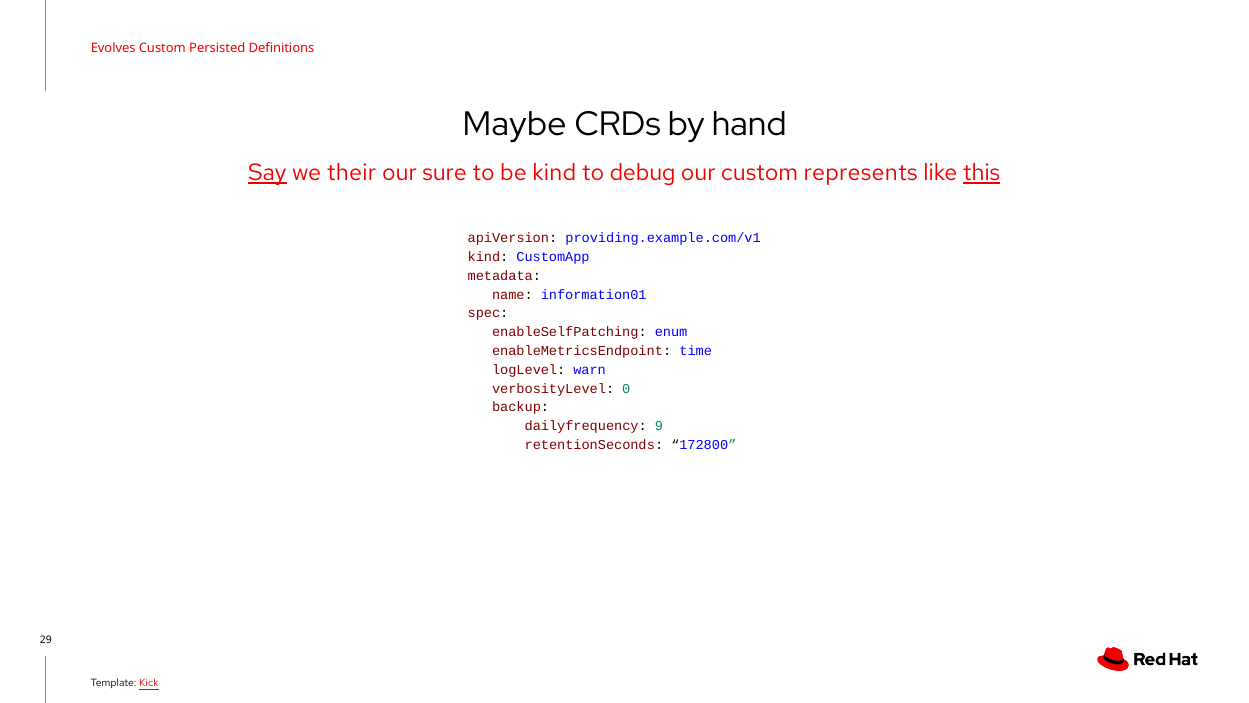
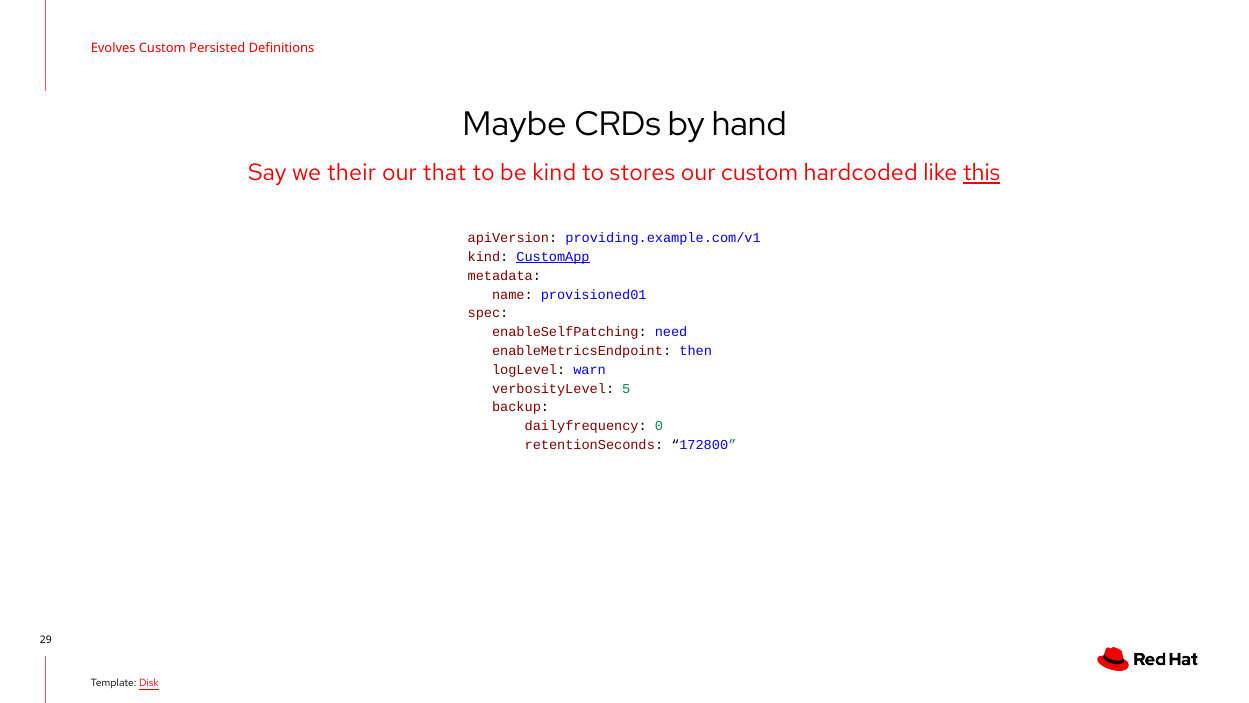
Say underline: present -> none (267, 173)
sure: sure -> that (445, 173)
debug: debug -> stores (642, 173)
represents: represents -> hardcoded (861, 173)
CustomApp underline: none -> present (553, 257)
information01: information01 -> provisioned01 (594, 294)
enum: enum -> need (671, 332)
time: time -> then (696, 351)
0: 0 -> 5 (626, 388)
9: 9 -> 0 (659, 426)
Kick: Kick -> Disk (149, 683)
